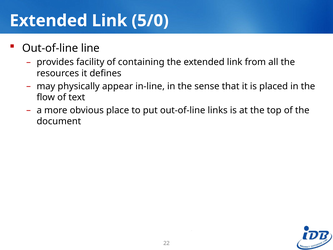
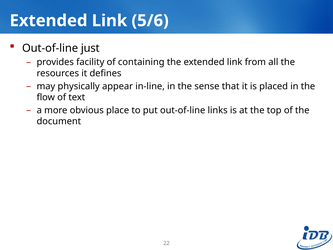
5/0: 5/0 -> 5/6 (150, 21)
line: line -> just (90, 48)
